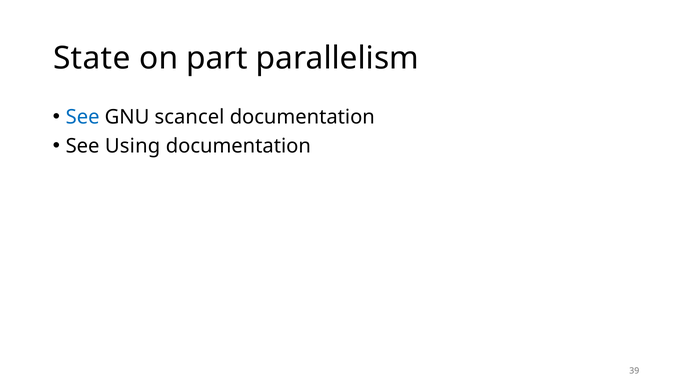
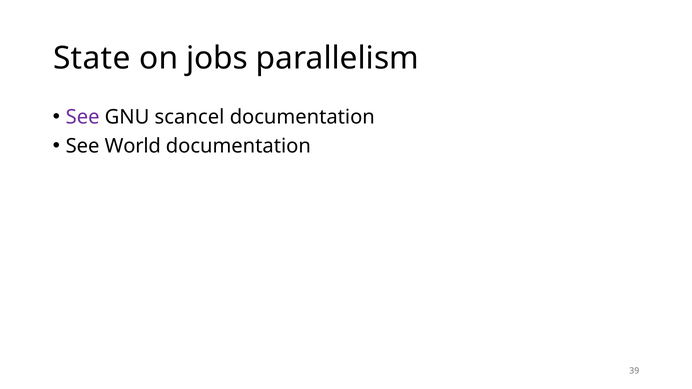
part: part -> jobs (217, 58)
See colour: blue -> purple (83, 117)
Using: Using -> World (133, 146)
